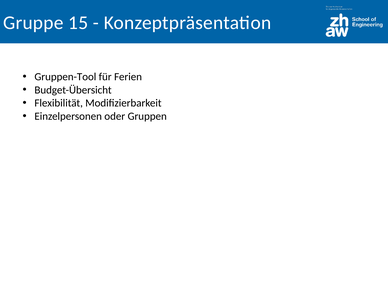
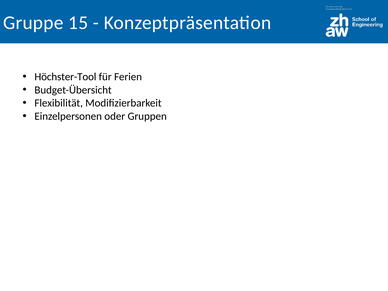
Gruppen-Tool: Gruppen-Tool -> Höchster-Tool (65, 77)
